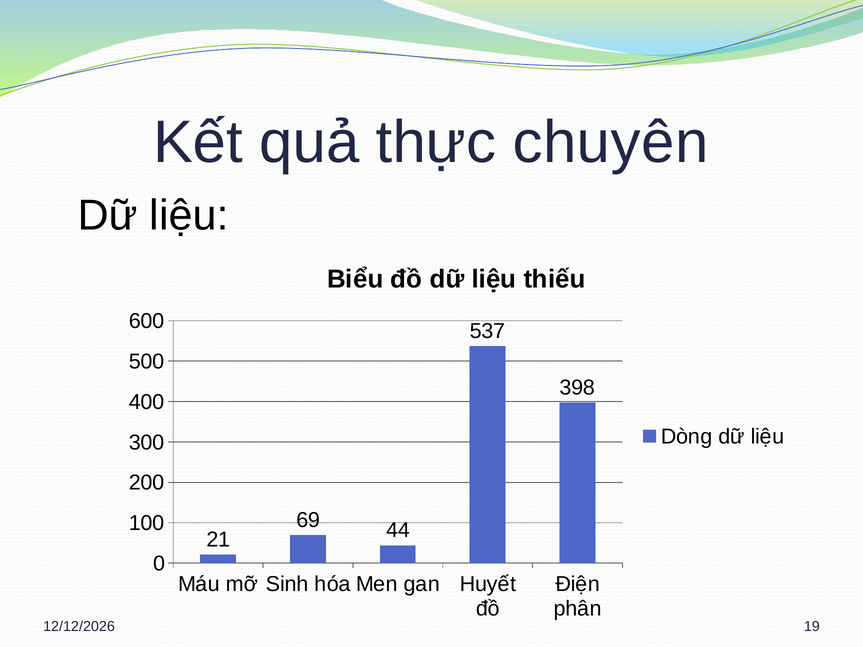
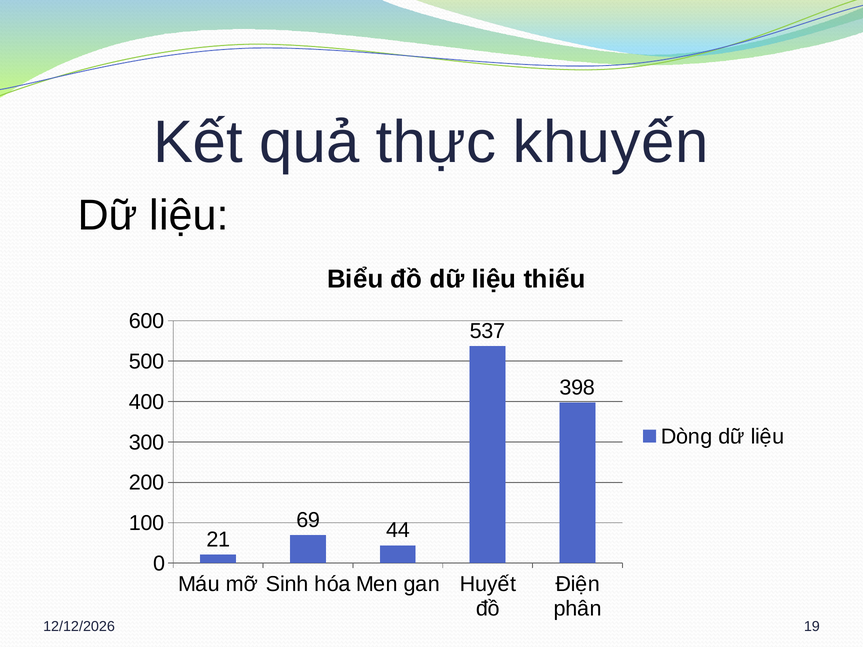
chuyên: chuyên -> khuyến (610, 143)
